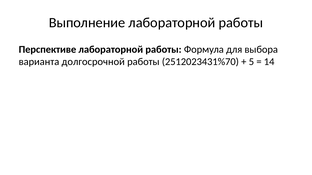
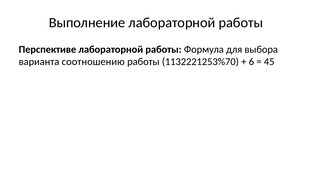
долгосрочной: долгосрочной -> соотношению (93, 62)
2512023431%70: 2512023431%70 -> 1132221253%70 (200, 62)
5: 5 -> 6 (251, 62)
14: 14 -> 45 (269, 62)
